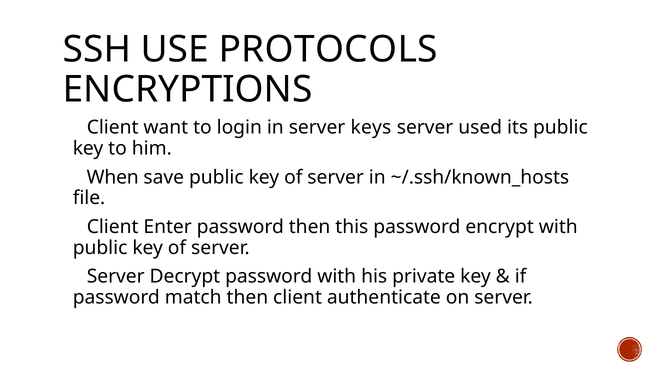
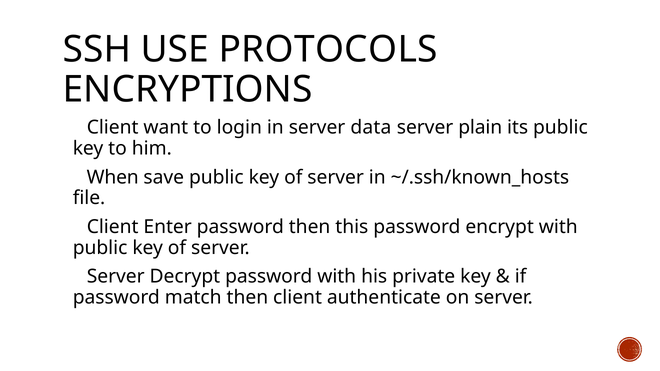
keys: keys -> data (371, 128)
used: used -> plain (480, 128)
